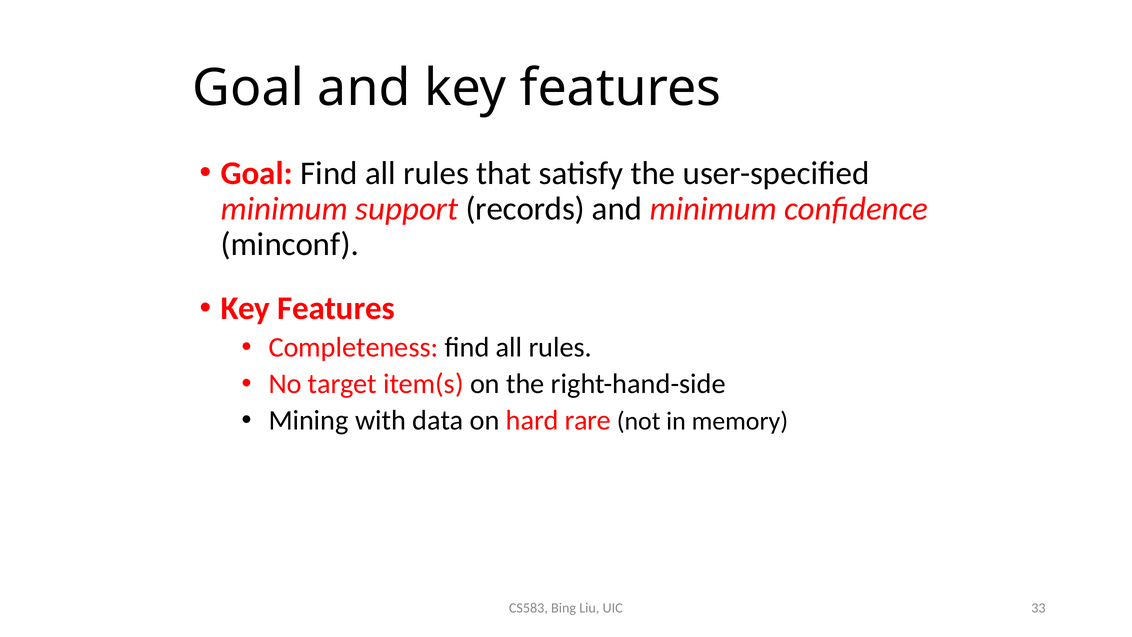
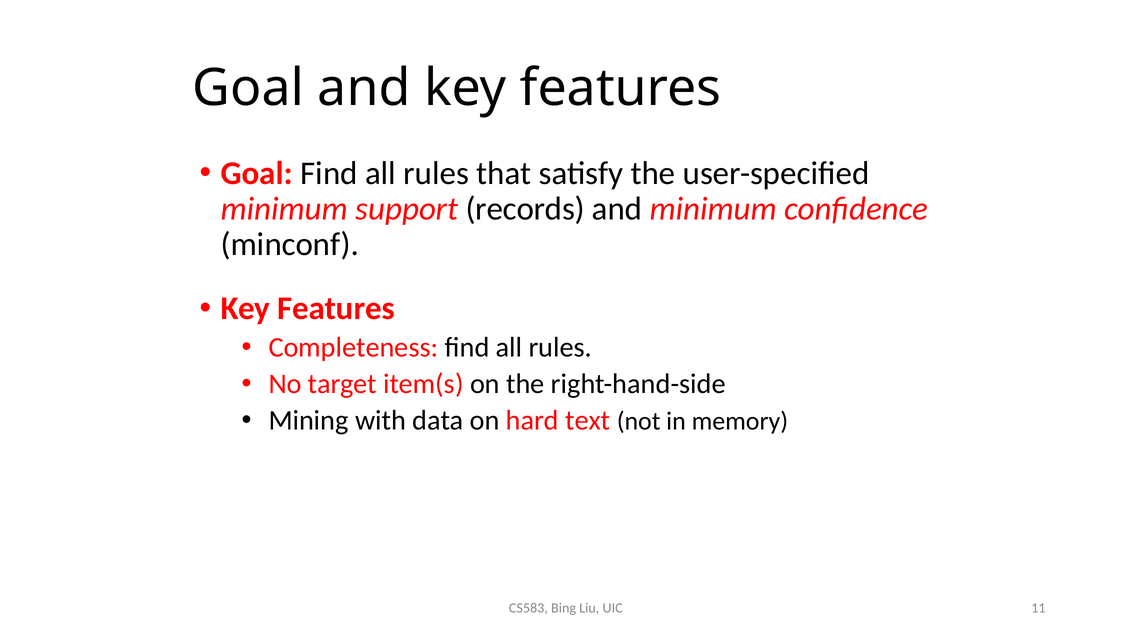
rare: rare -> text (588, 420)
33: 33 -> 11 (1038, 608)
